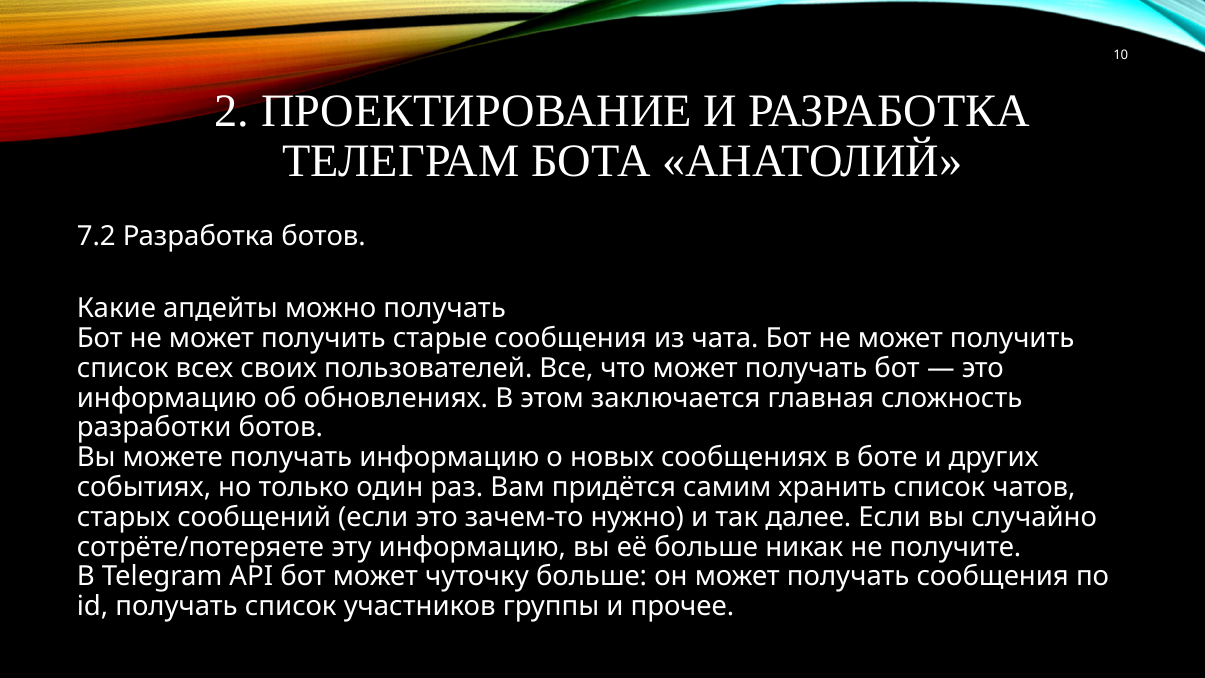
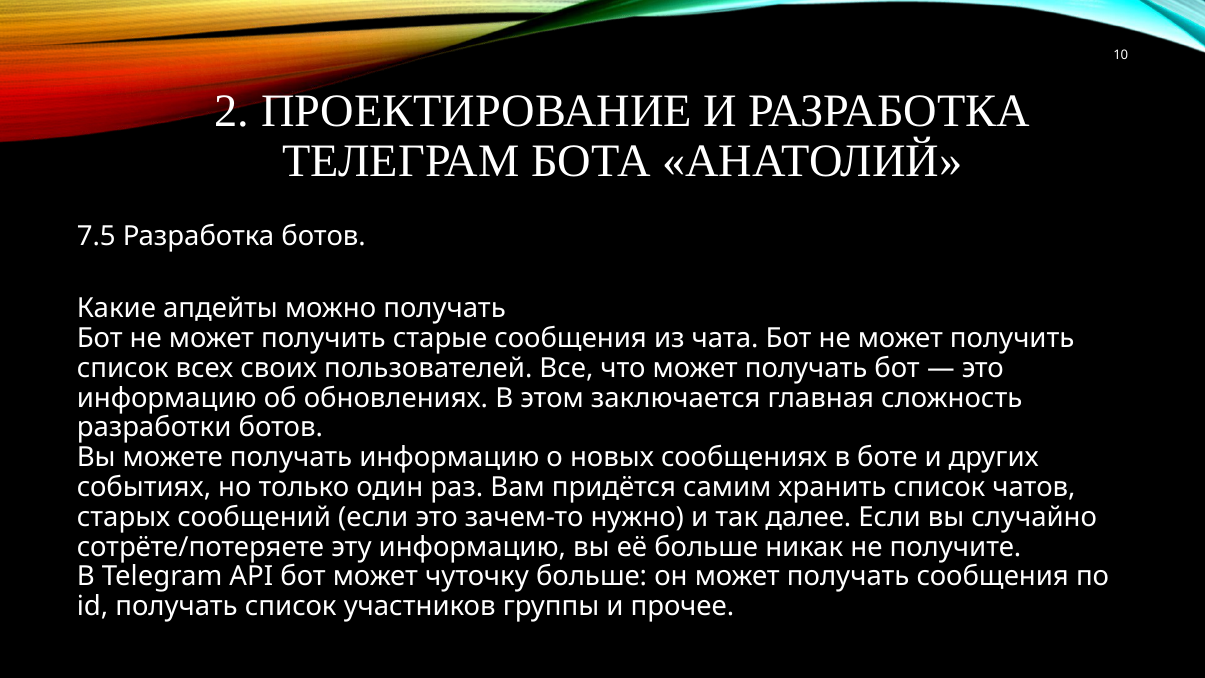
7.2: 7.2 -> 7.5 (96, 236)
